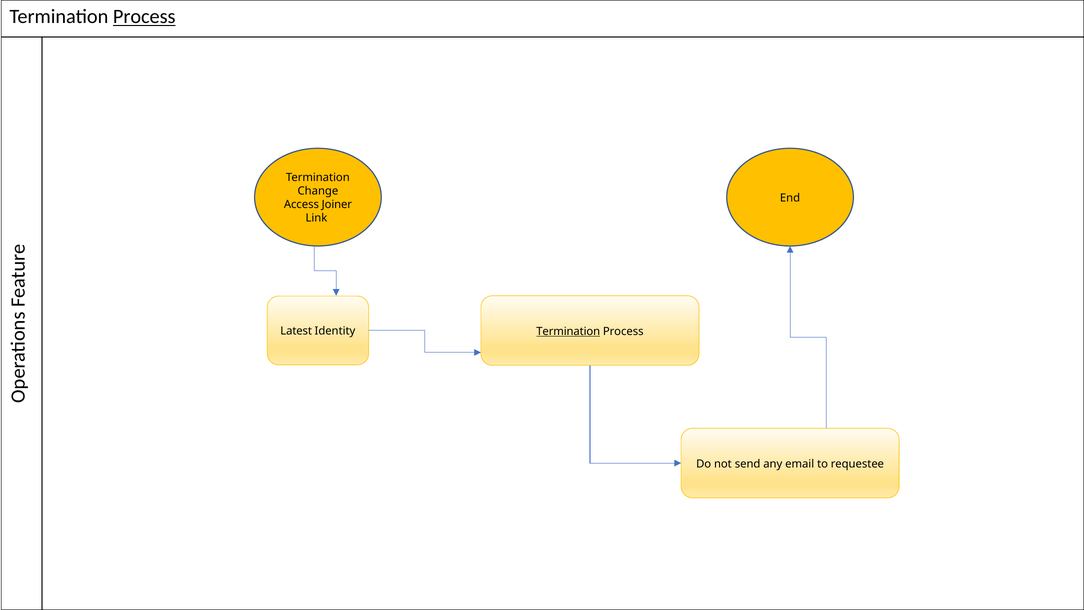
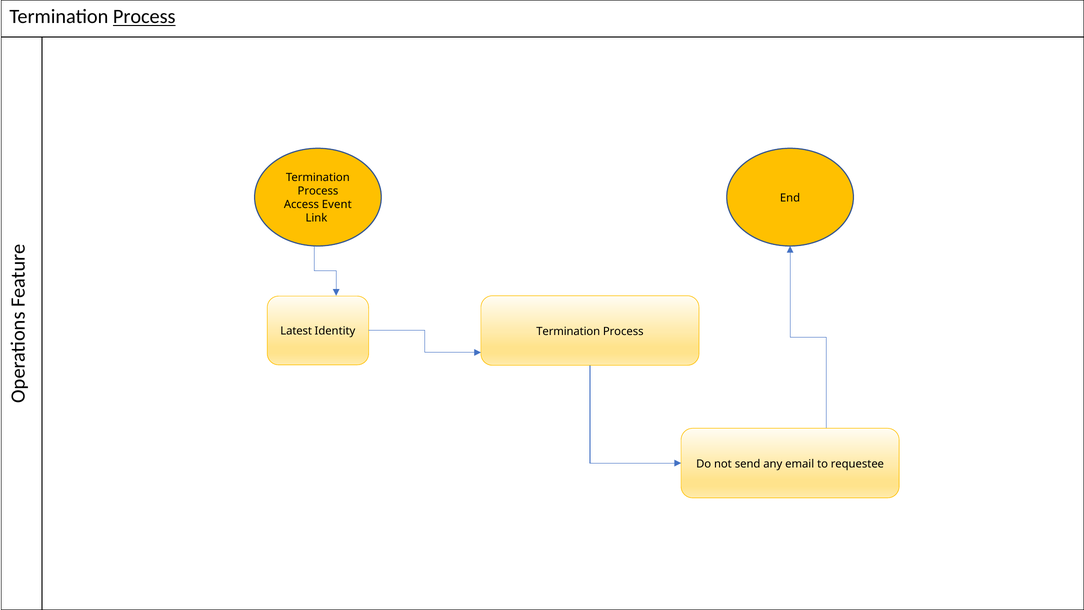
Change: Change -> Process (318, 191)
Joiner: Joiner -> Event (337, 205)
Termination underline: present -> none (568, 331)
